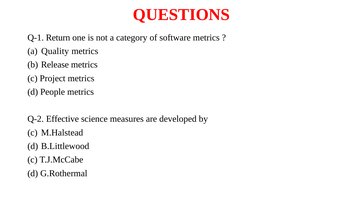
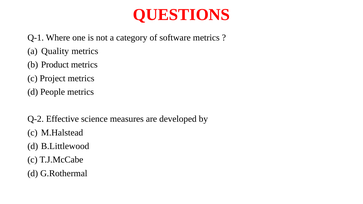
Return: Return -> Where (58, 38)
Release: Release -> Product (55, 65)
